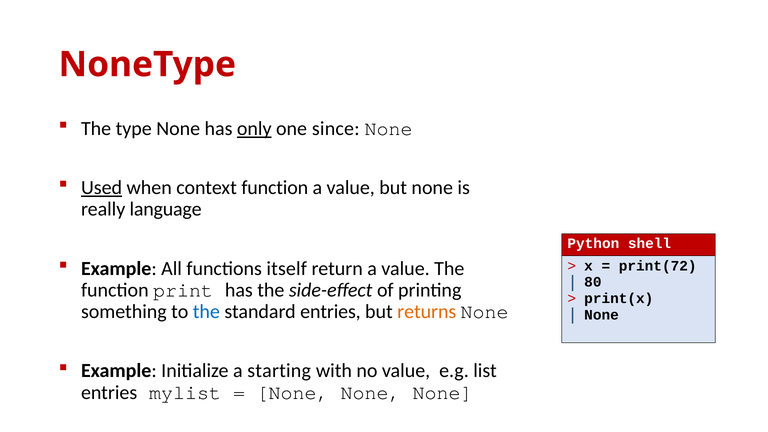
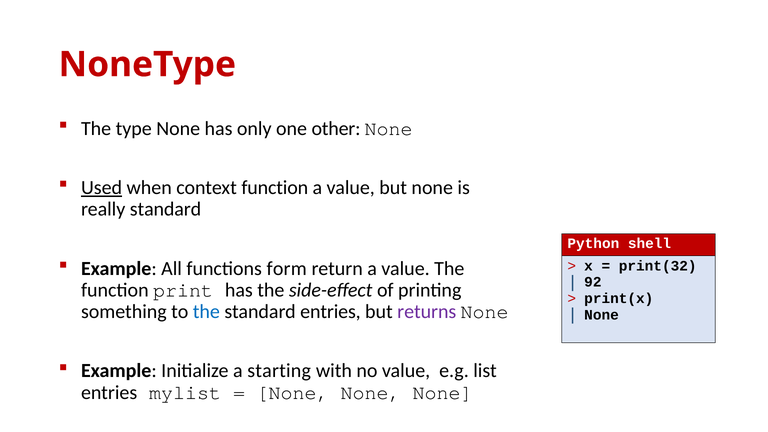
only underline: present -> none (254, 129)
since: since -> other (336, 129)
really language: language -> standard (166, 209)
itself: itself -> form (287, 269)
print(72: print(72 -> print(32 (658, 266)
80: 80 -> 92 (593, 282)
returns colour: orange -> purple (427, 312)
